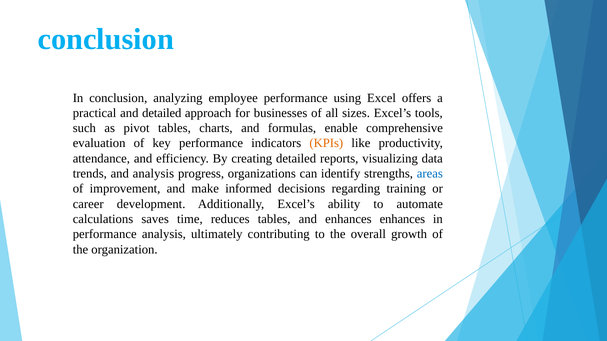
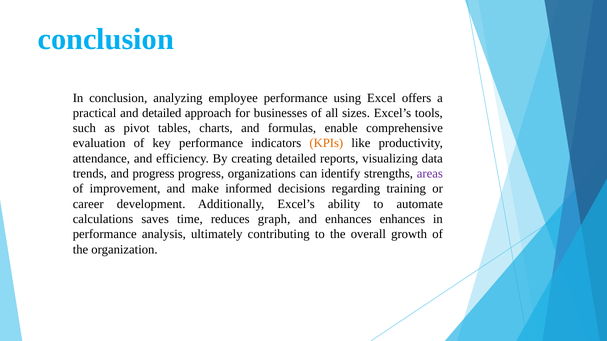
and analysis: analysis -> progress (154, 174)
areas colour: blue -> purple (430, 174)
reduces tables: tables -> graph (274, 219)
